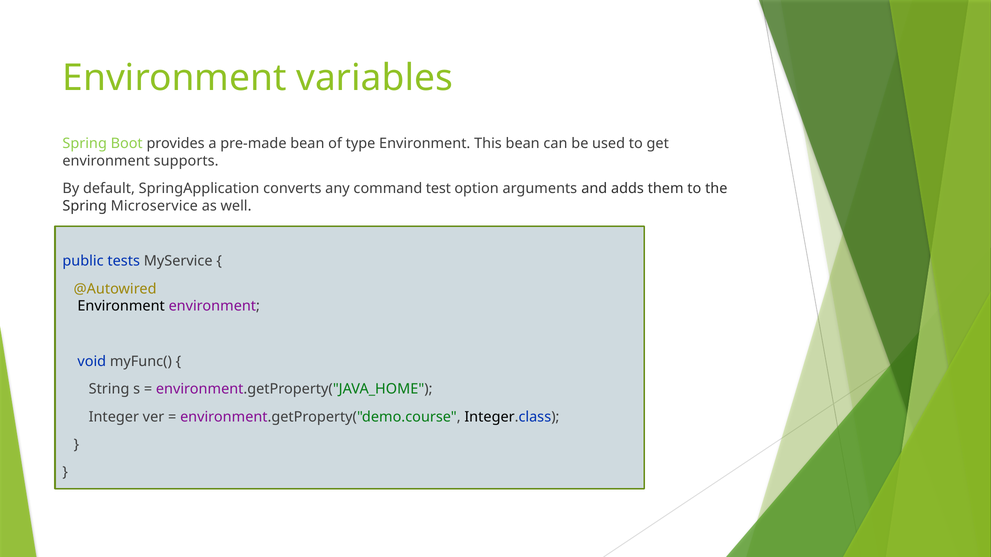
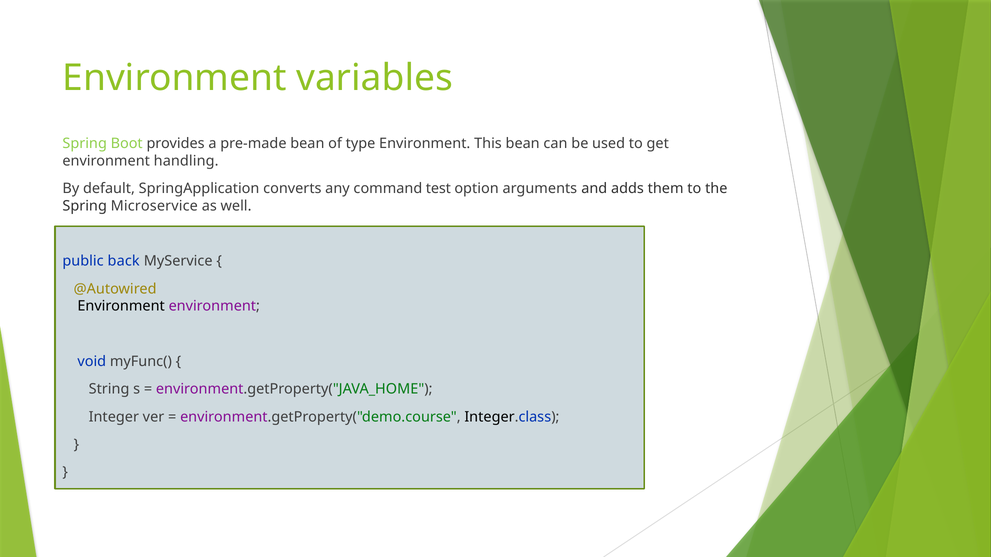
supports: supports -> handling (186, 161)
tests: tests -> back (124, 261)
